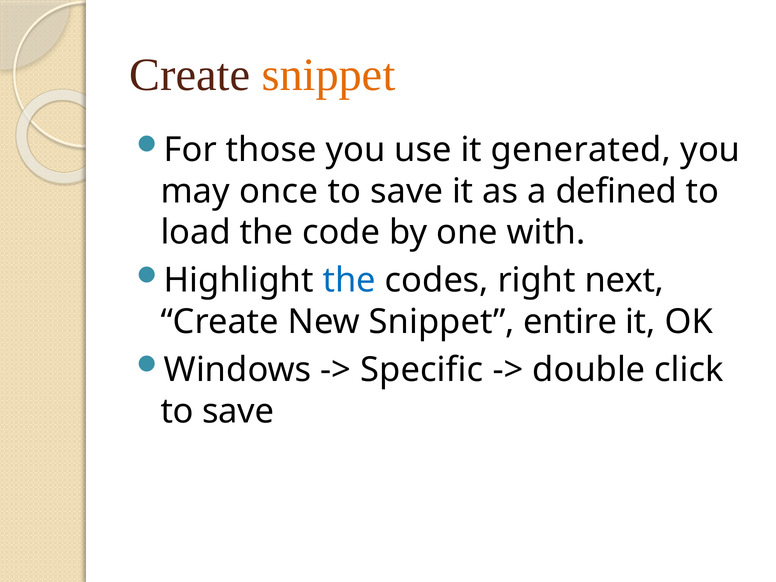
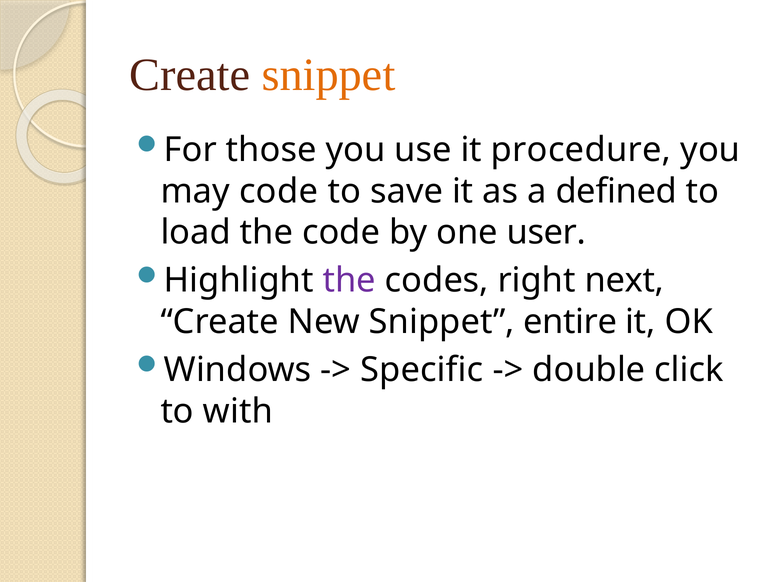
generated: generated -> procedure (581, 150)
may once: once -> code (279, 191)
with: with -> user (546, 233)
the colour: blue -> purple (349, 280)
save: save -> with (238, 411)
